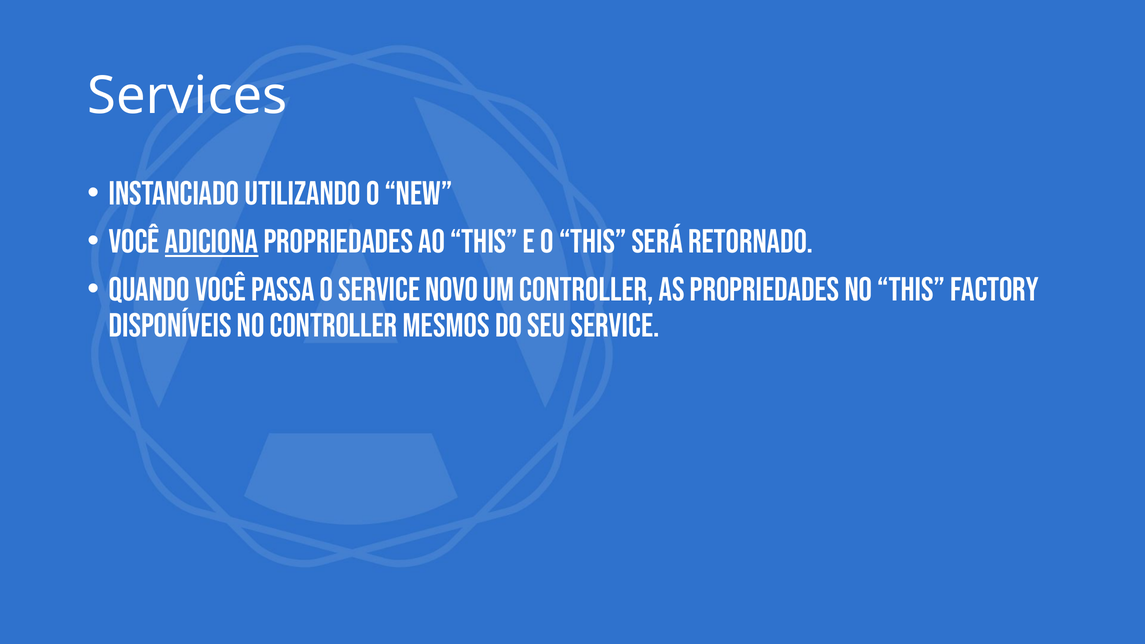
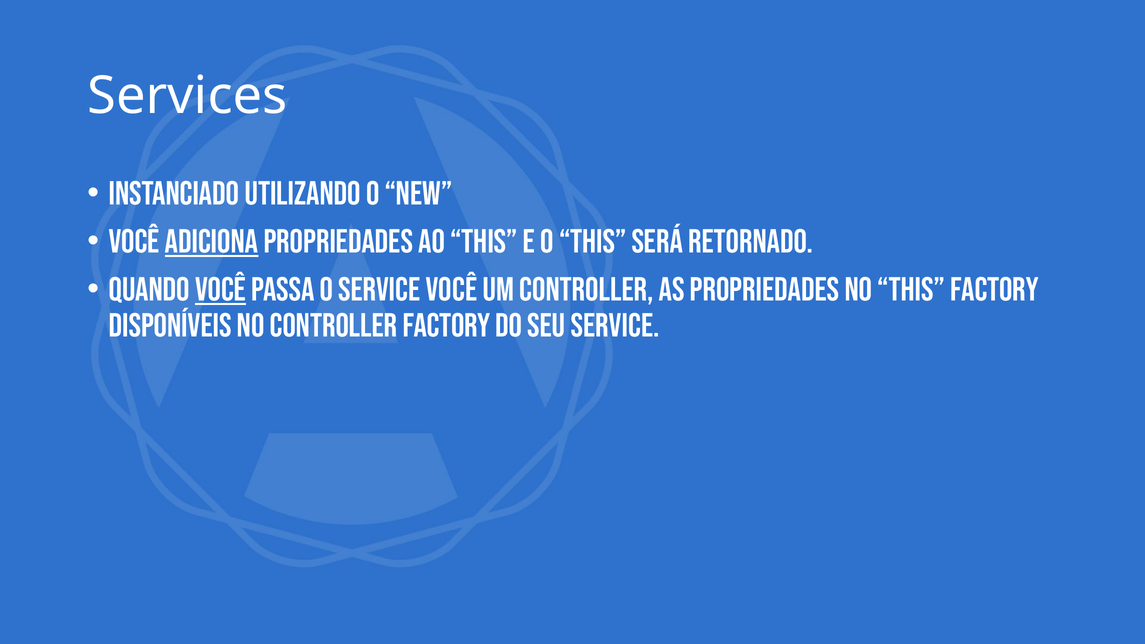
você underline: none -> present (221, 290)
service novo: novo -> você (451, 290)
controller mesmos: mesmos -> factory (446, 326)
